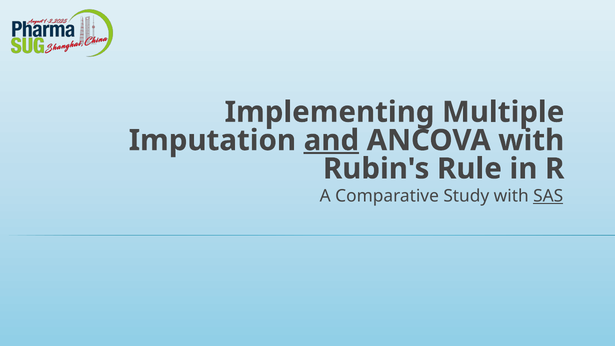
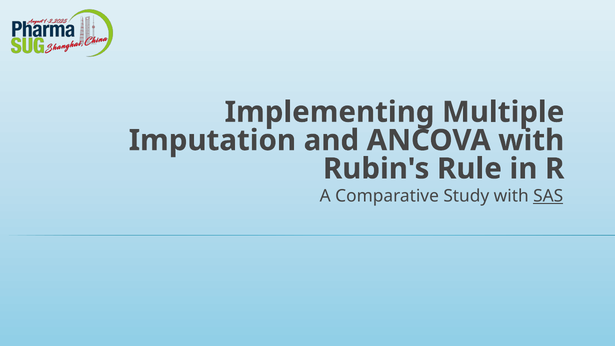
and underline: present -> none (331, 140)
